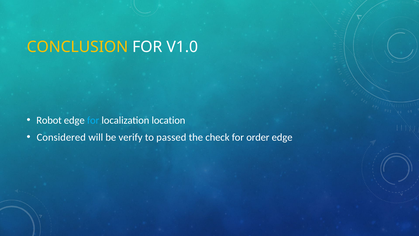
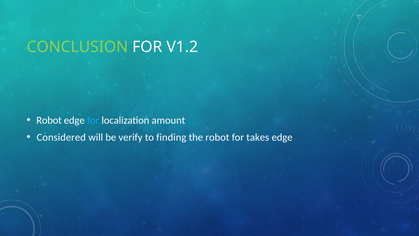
CONCLUSION colour: yellow -> light green (77, 47)
V1.0: V1.0 -> V1.2 (182, 47)
location: location -> amount (168, 120)
passed: passed -> finding (171, 137)
the check: check -> robot (217, 137)
order: order -> takes (258, 137)
